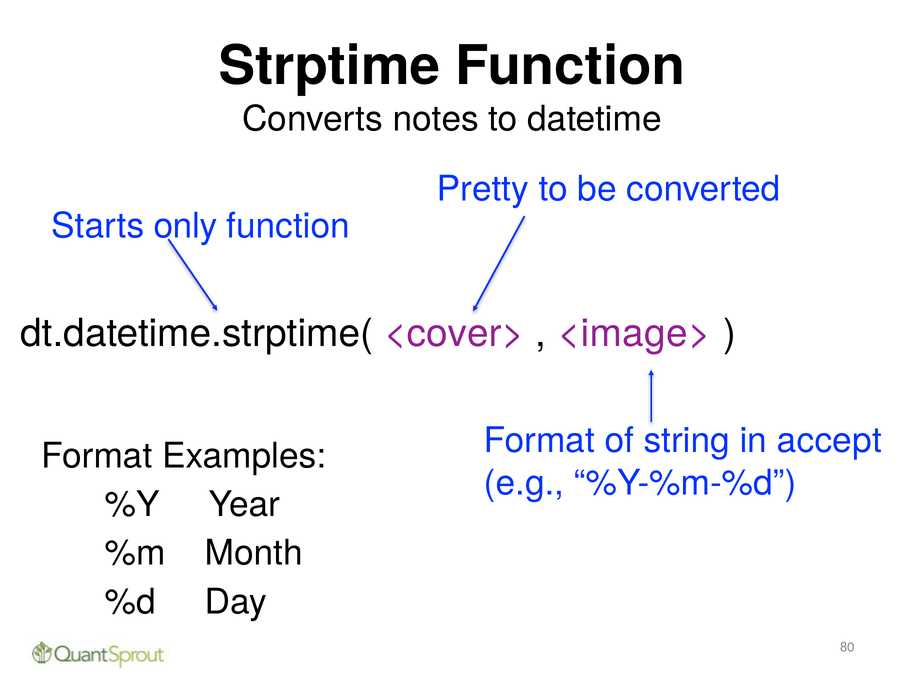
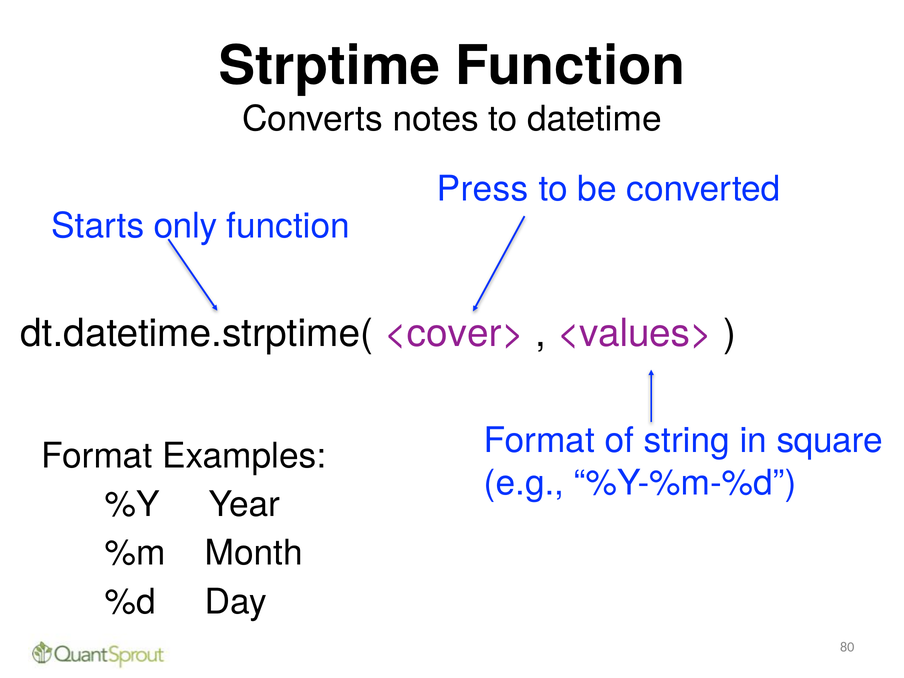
Pretty: Pretty -> Press (483, 189)
<image>: <image> -> <values> (635, 334)
accept: accept -> square (830, 441)
